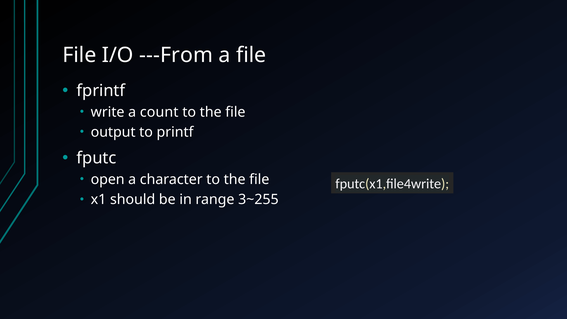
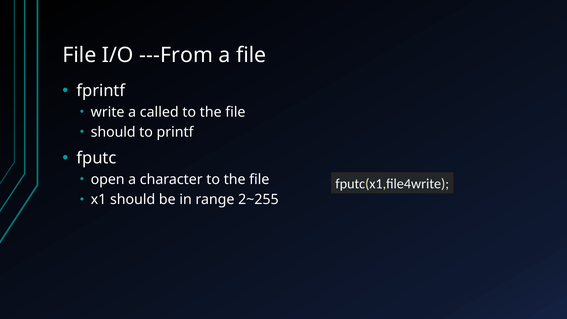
count: count -> called (159, 112)
output: output -> should (113, 132)
3~255: 3~255 -> 2~255 (258, 200)
